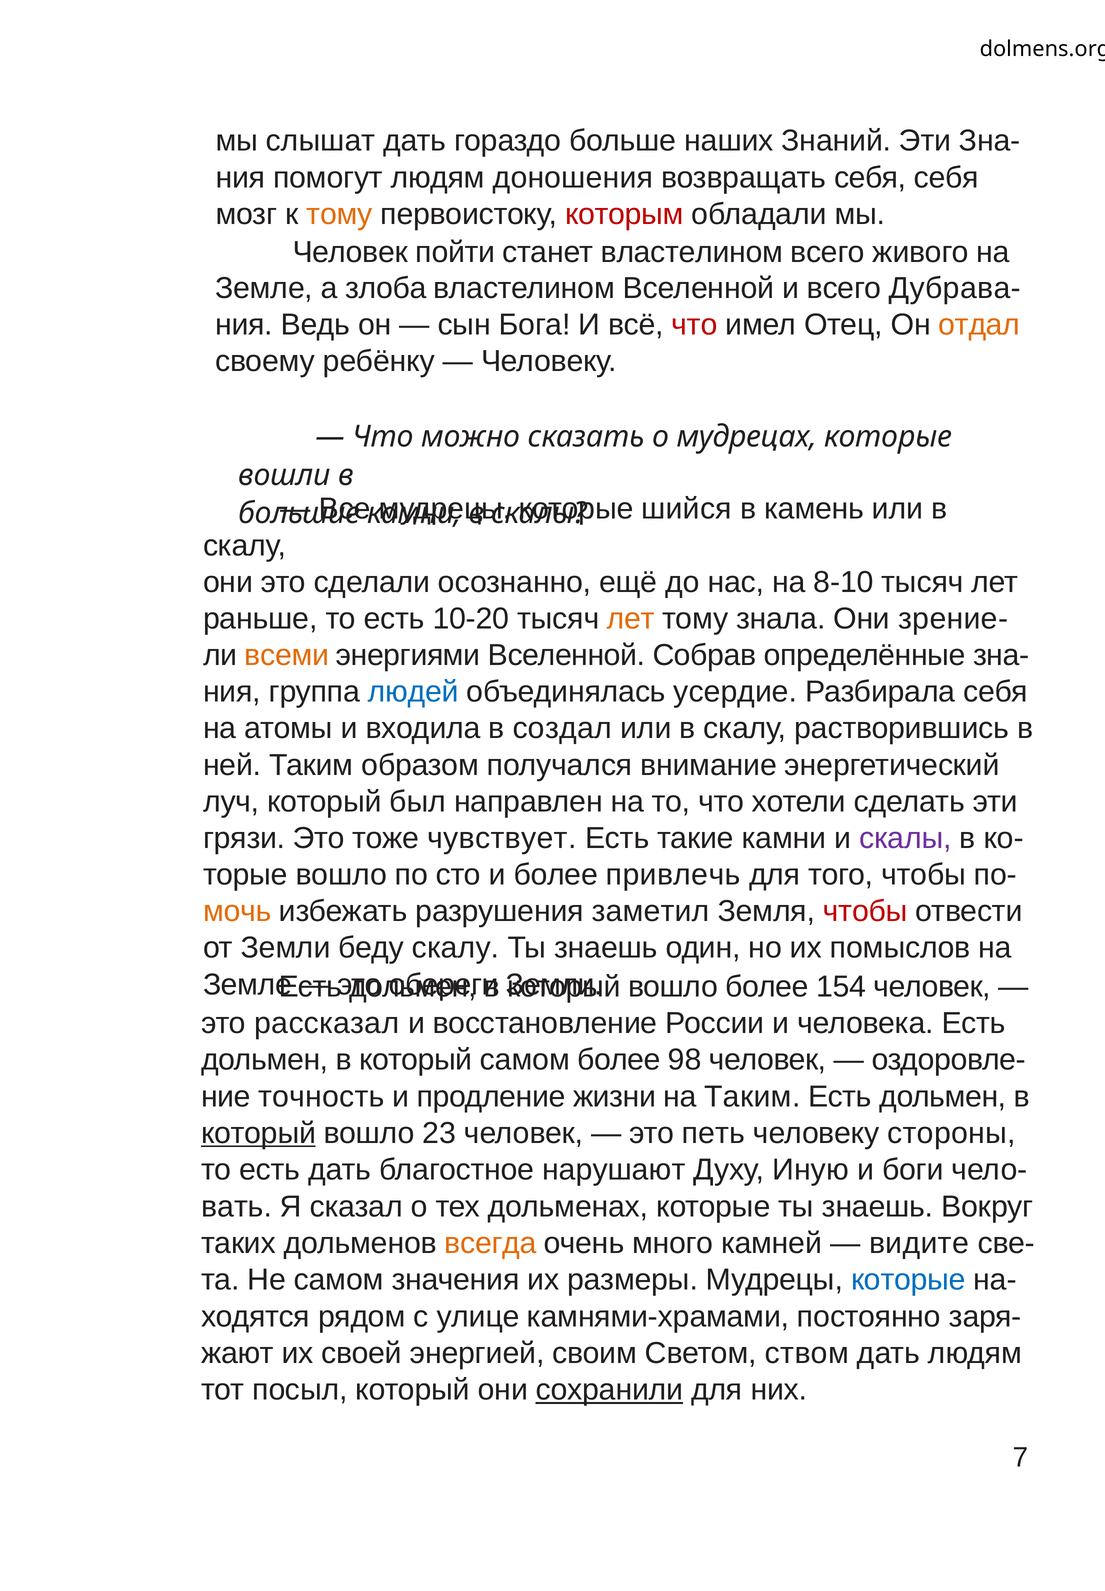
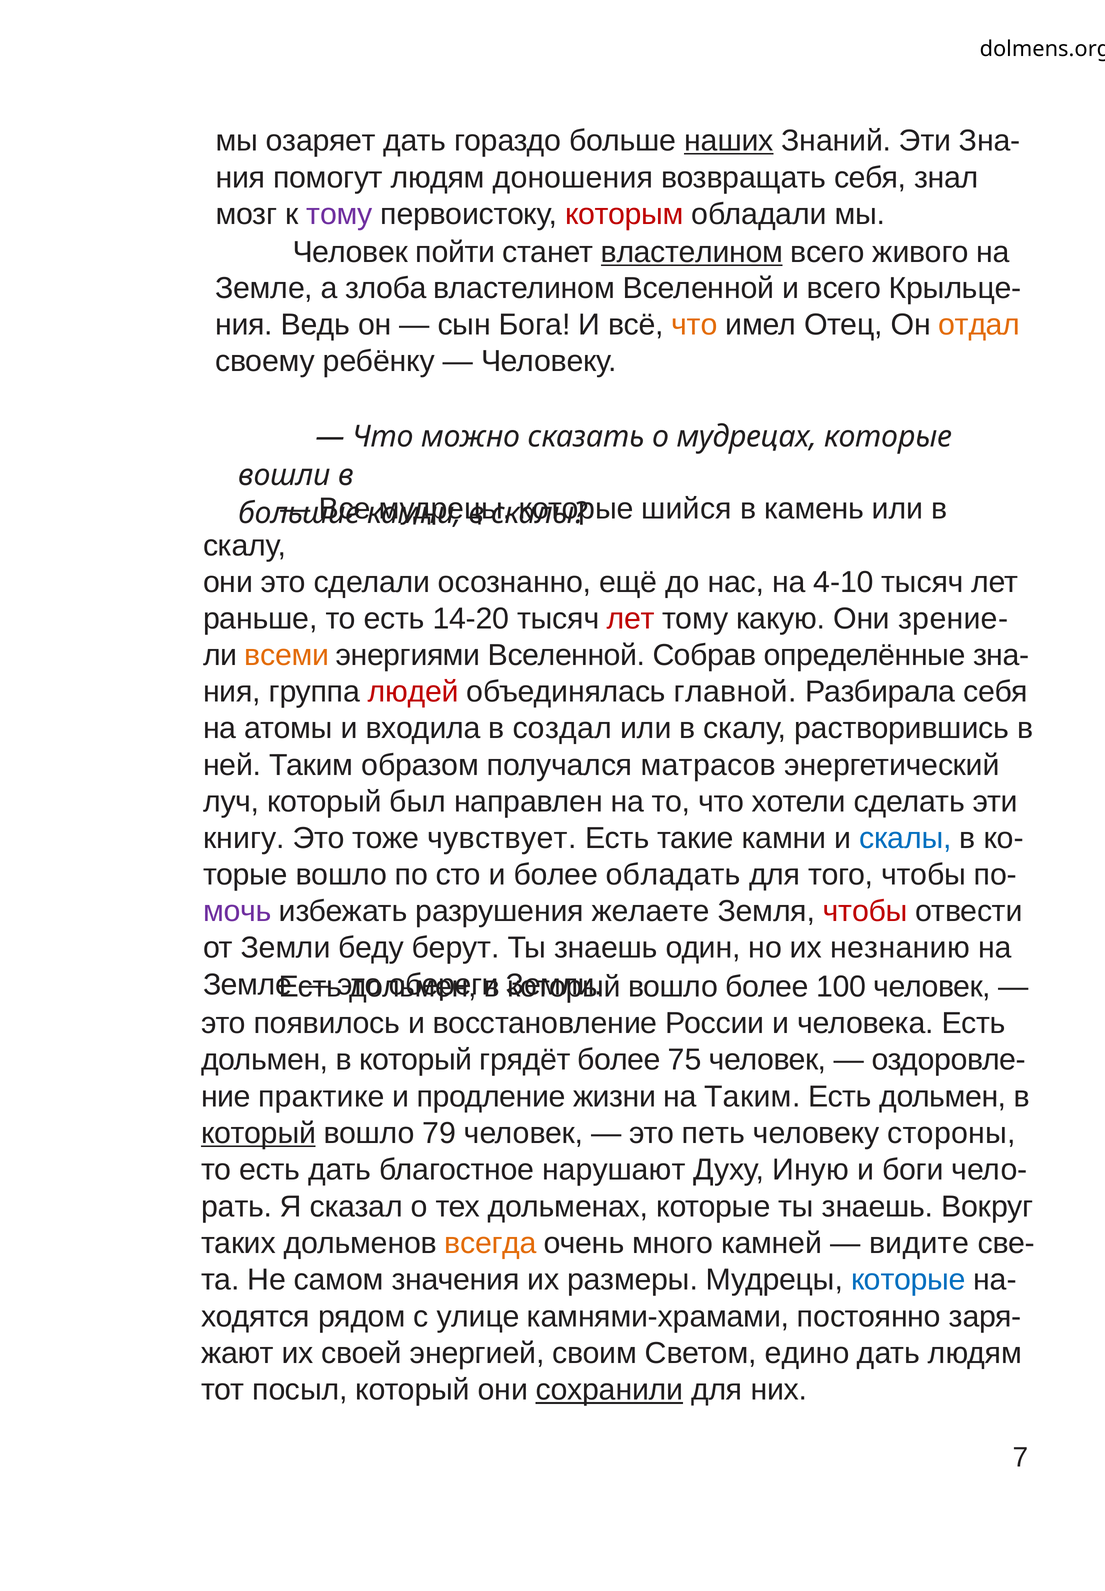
слышат: слышат -> озаряет (321, 141)
наших underline: none -> present (729, 141)
себя себя: себя -> знал (946, 177)
тому colour: orange -> purple (339, 214)
властелином underline: none -> present (692, 252)
Дубрава-: Дубрава- -> Крыльце- (955, 288)
что colour: red -> orange (694, 325)
8-10: 8-10 -> 4-10 (844, 582)
10-20: 10-20 -> 14-20 (471, 619)
лет colour: orange -> red (631, 619)
знала: знала -> какую (781, 619)
людей colour: blue -> red (413, 692)
усердие: усердие -> главной (735, 692)
внимание: внимание -> матрасов (708, 765)
грязи: грязи -> книгу (244, 838)
скалы colour: purple -> blue (905, 838)
привлечь: привлечь -> обладать (673, 875)
мочь colour: orange -> purple (237, 911)
заметил: заметил -> желаете (651, 911)
беду скалу: скалу -> берут (456, 948)
помыслов: помыслов -> незнанию (900, 948)
154: 154 -> 100 (841, 986)
рассказал: рассказал -> появилось (327, 1023)
который самом: самом -> грядёт (525, 1060)
98: 98 -> 75 (685, 1060)
точность: точность -> практике (321, 1096)
23: 23 -> 79 (439, 1133)
вать: вать -> рать (237, 1206)
ством: ством -> едино (807, 1353)
